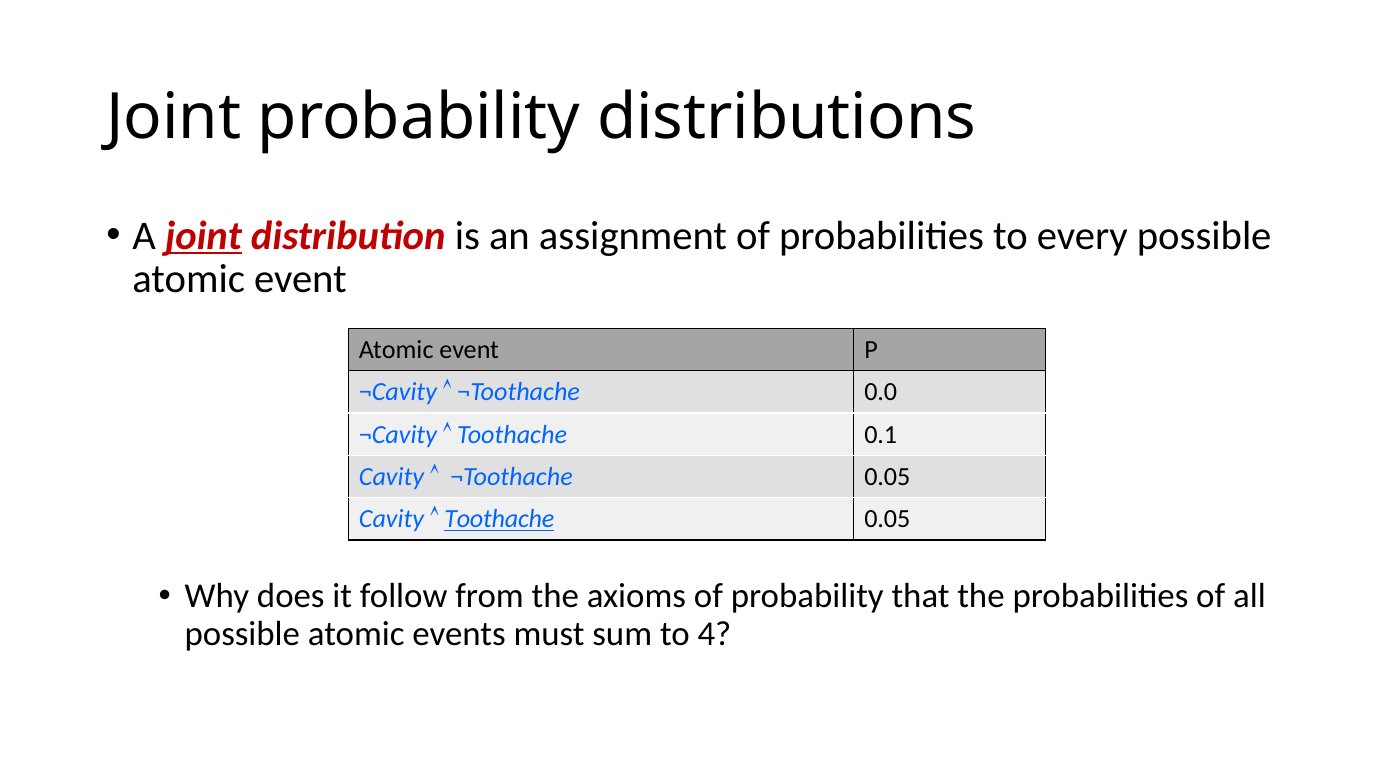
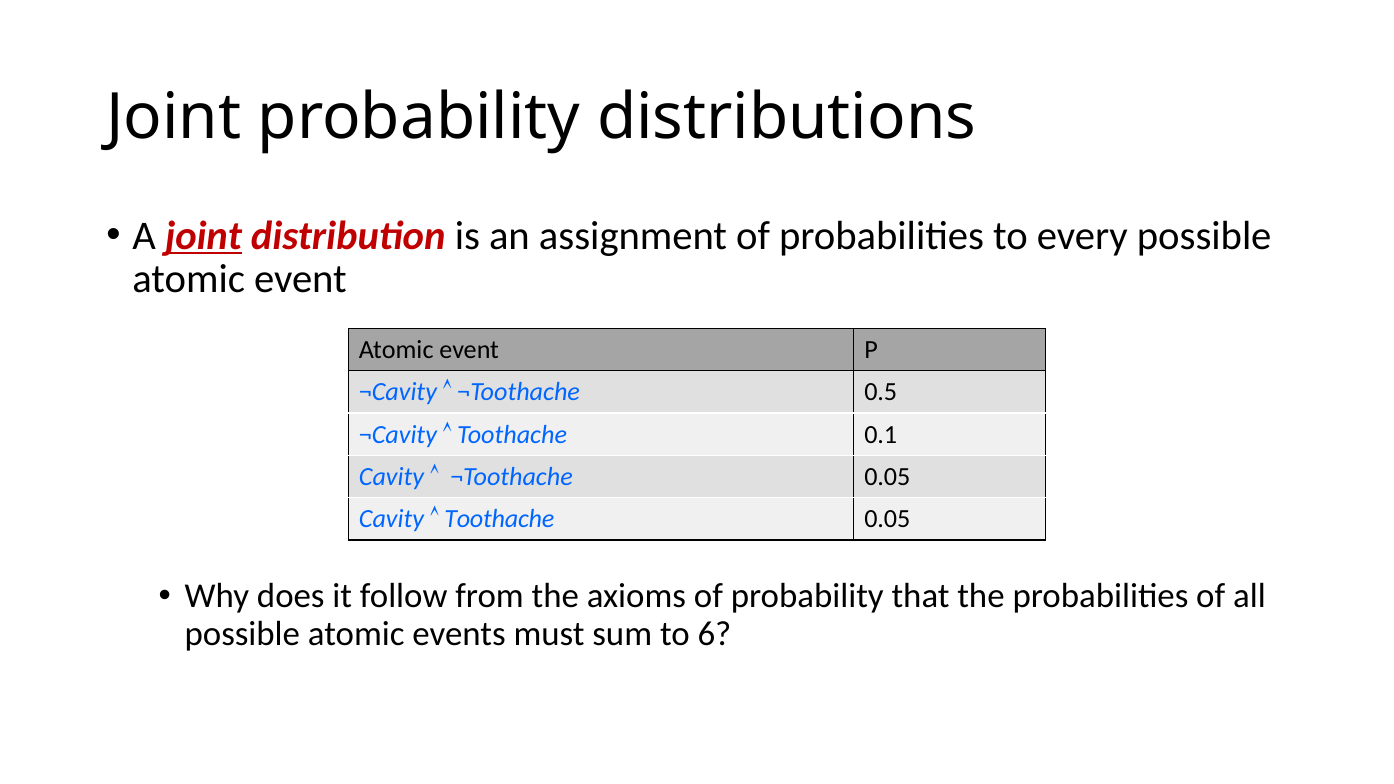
0.0: 0.0 -> 0.5 (881, 392)
Toothache underline: present -> none (499, 519)
4: 4 -> 6 (714, 634)
